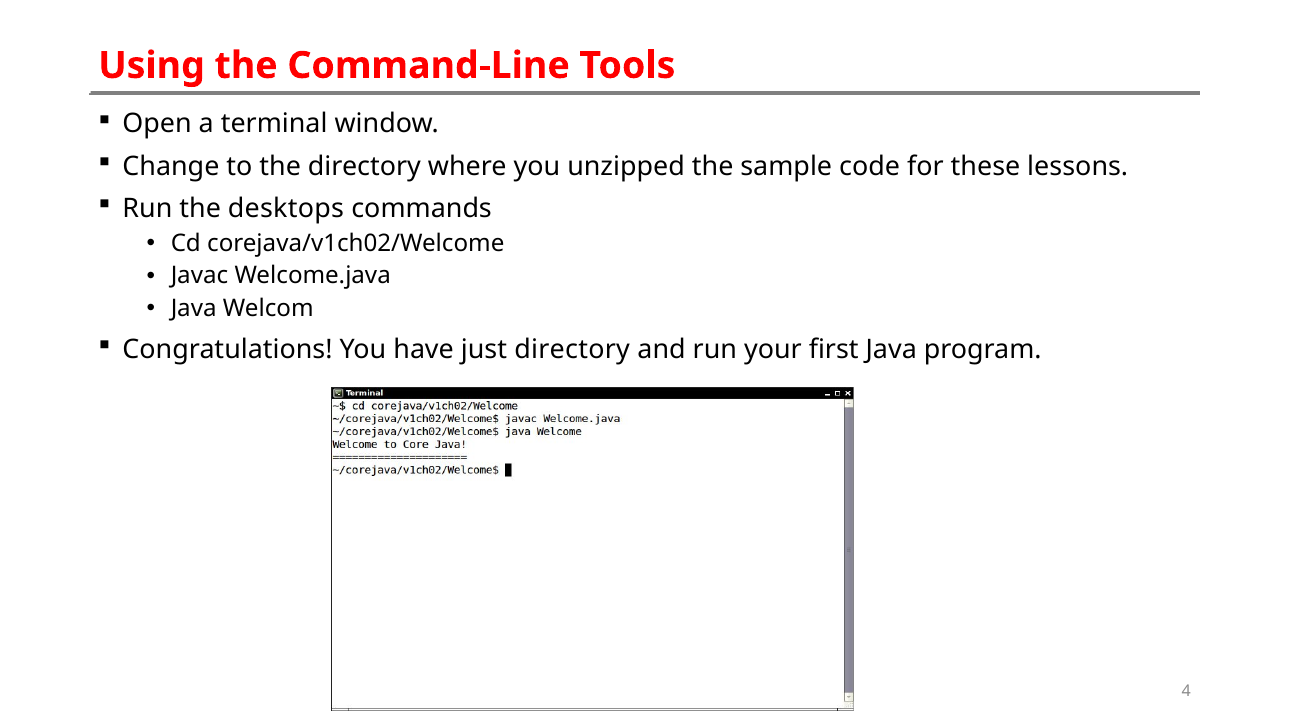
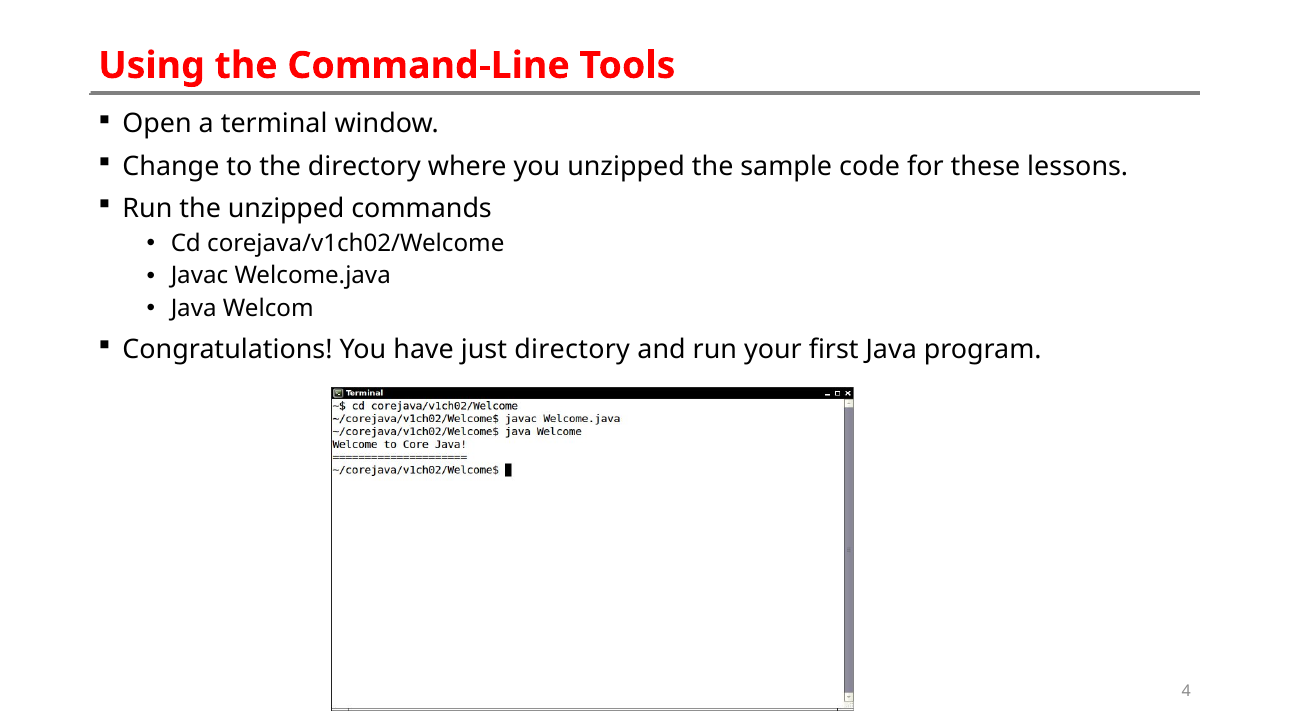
the desktops: desktops -> unzipped (286, 209)
